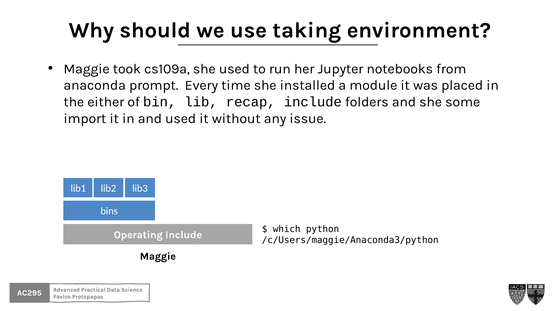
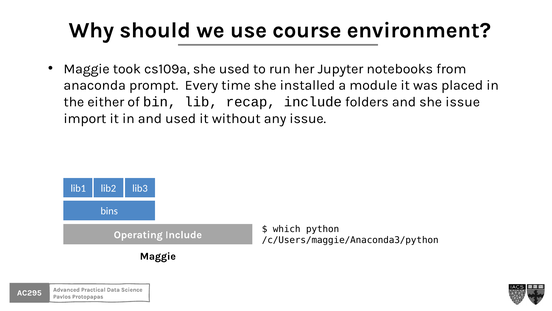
taking: taking -> course (307, 30)
she some: some -> issue (463, 102)
